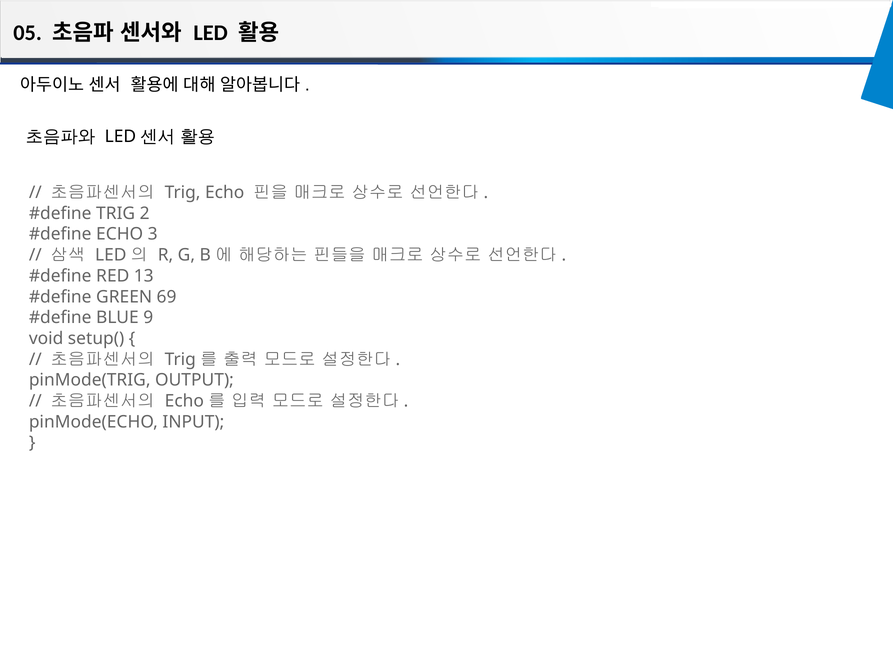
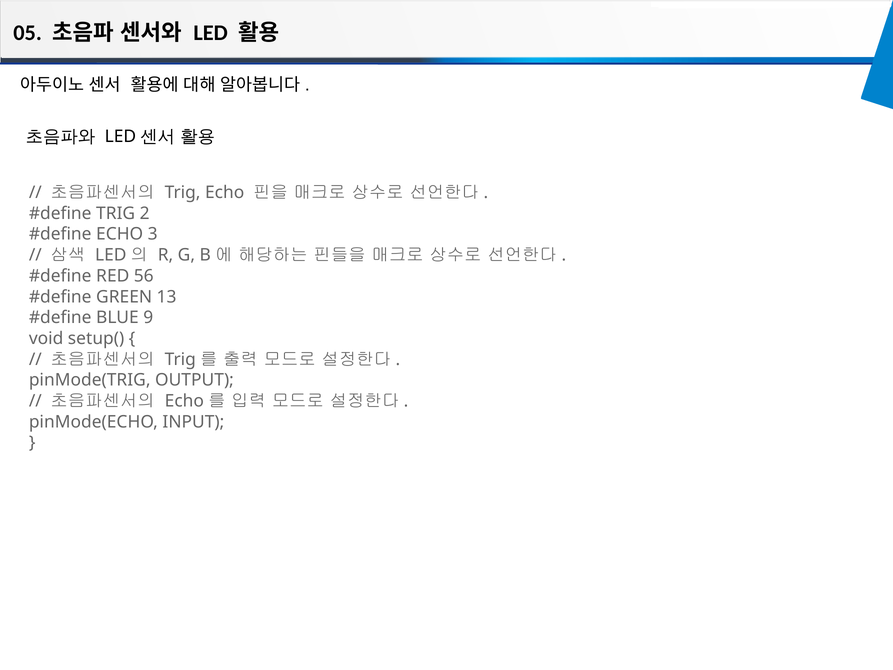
13: 13 -> 56 (144, 276)
69: 69 -> 13 (167, 297)
